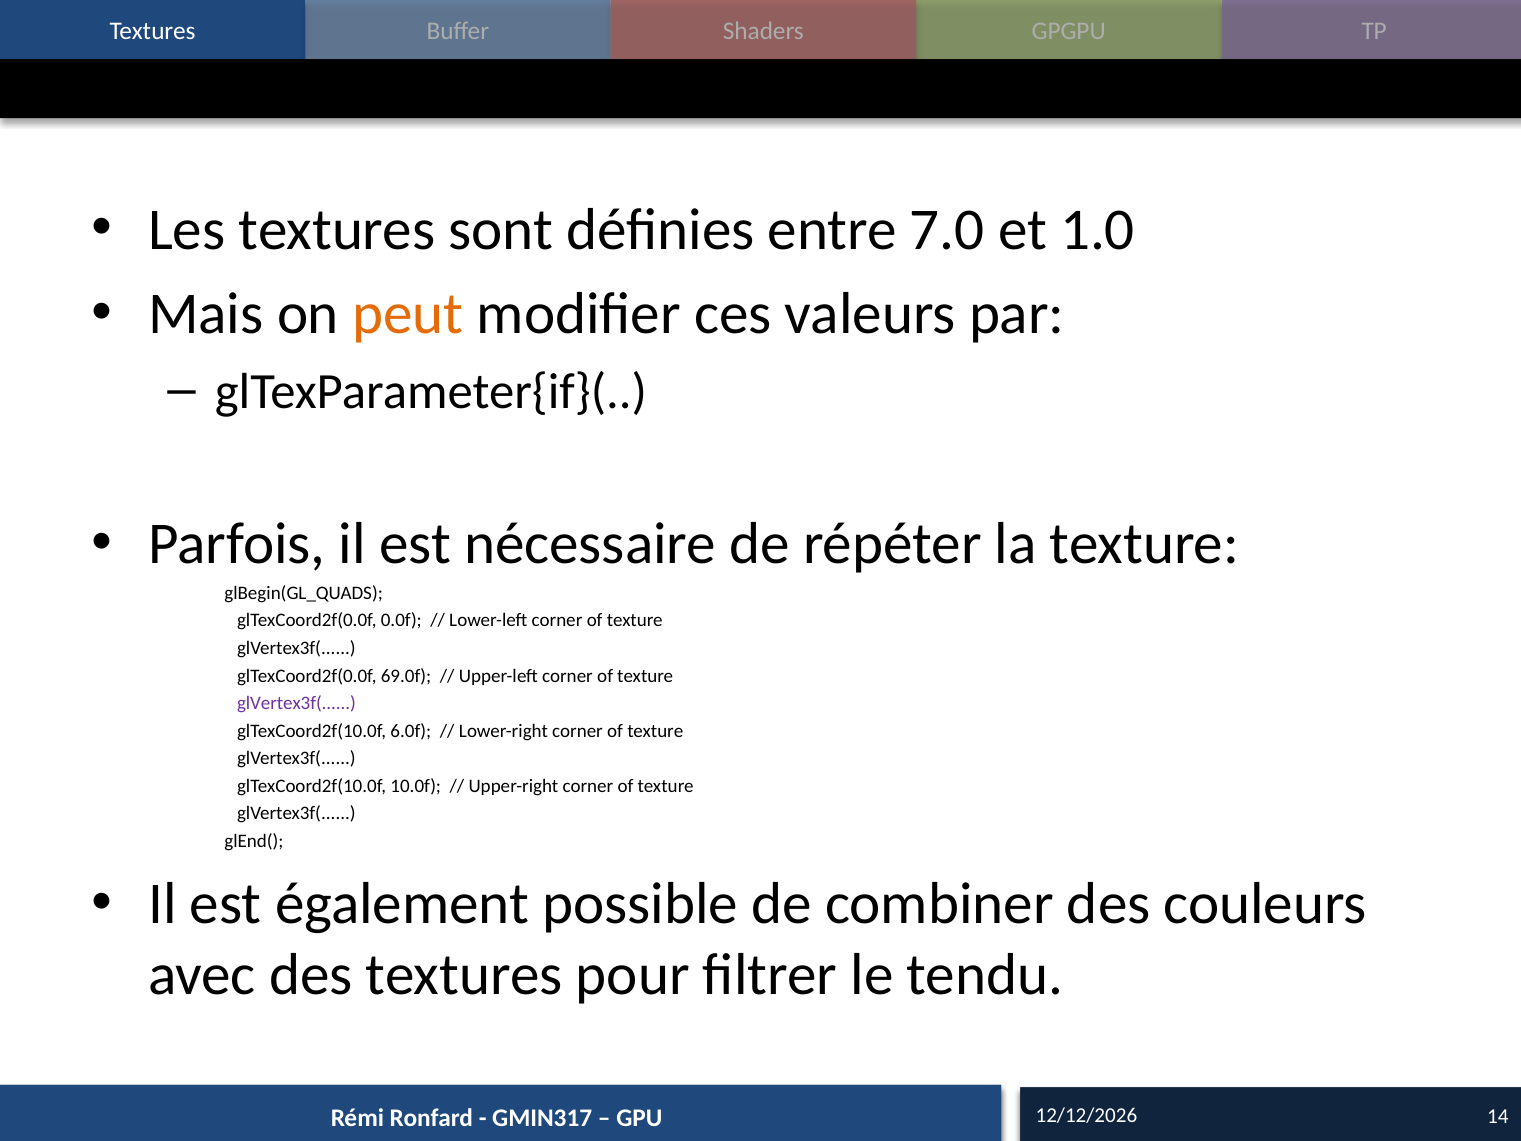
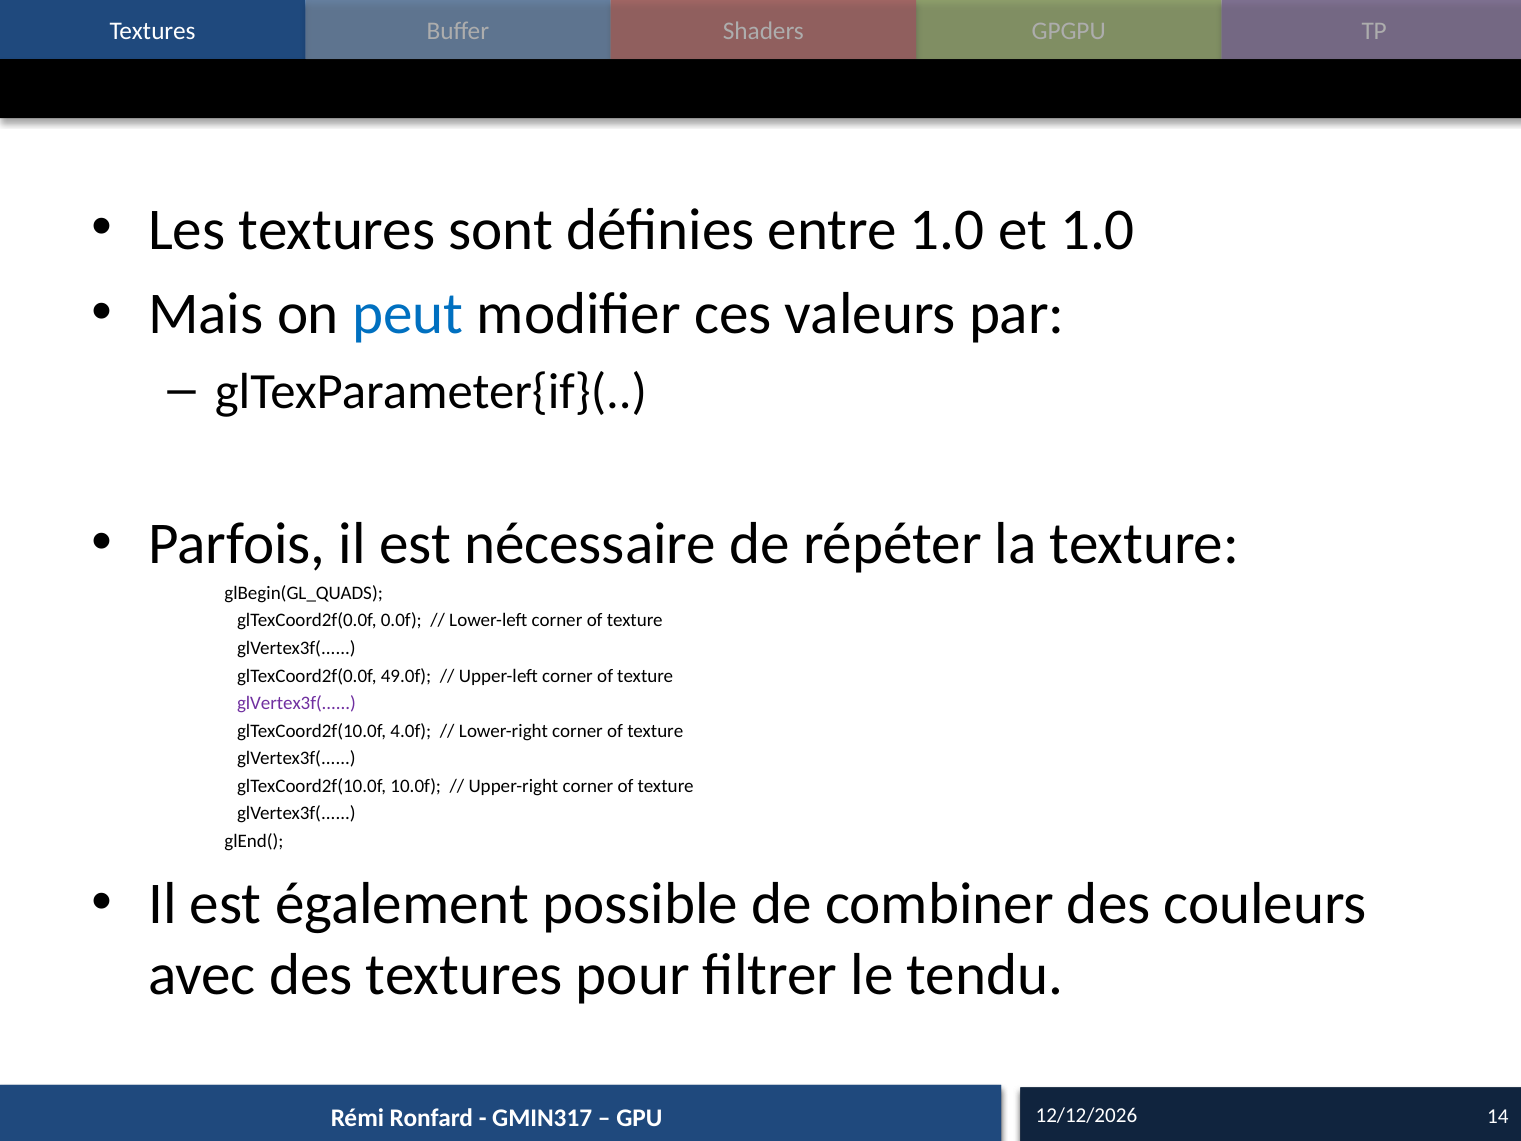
entre 7.0: 7.0 -> 1.0 (947, 230)
peut colour: orange -> blue (408, 314)
69.0f: 69.0f -> 49.0f (406, 676)
6.0f: 6.0f -> 4.0f (411, 731)
